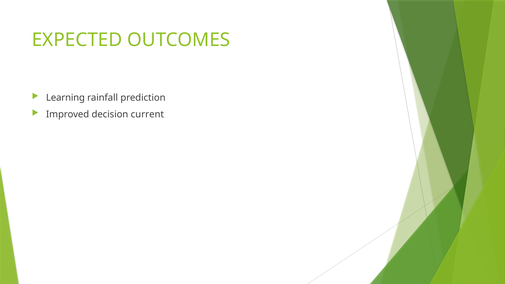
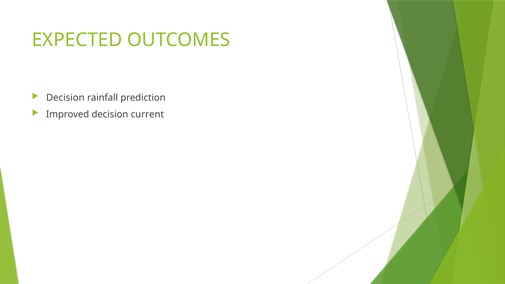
Learning: Learning -> Decision (65, 98)
